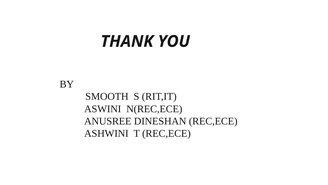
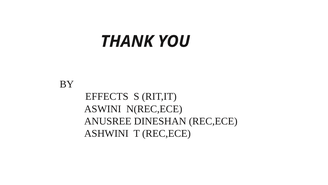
SMOOTH: SMOOTH -> EFFECTS (107, 96)
